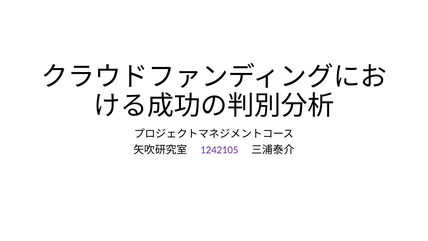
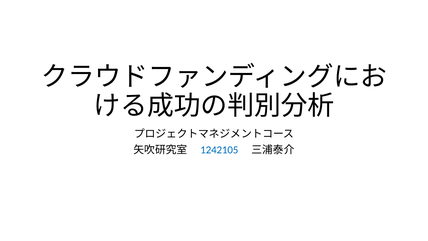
1242105 colour: purple -> blue (219, 150)
